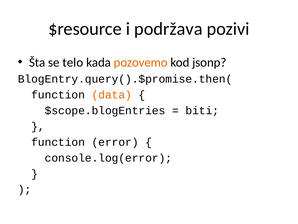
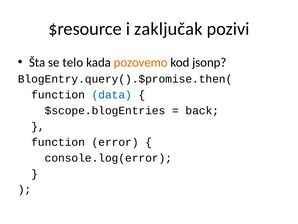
podržava: podržava -> zaključak (168, 29)
data colour: orange -> blue (112, 95)
biti: biti -> back (202, 110)
